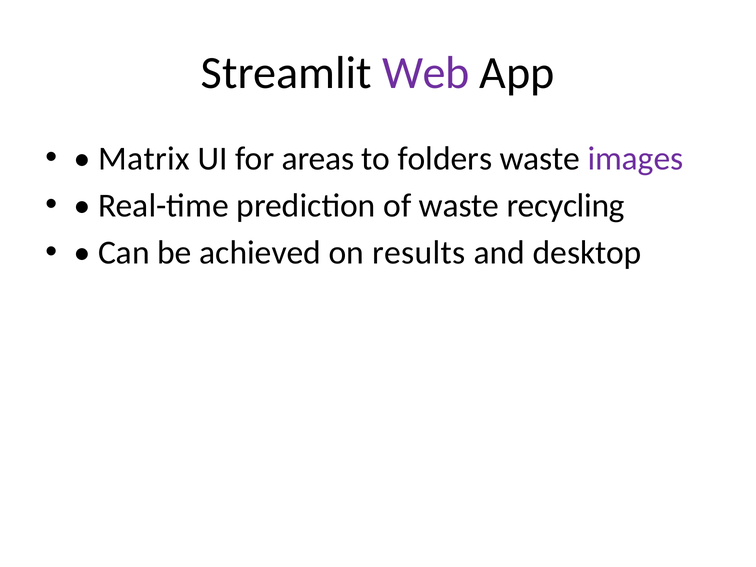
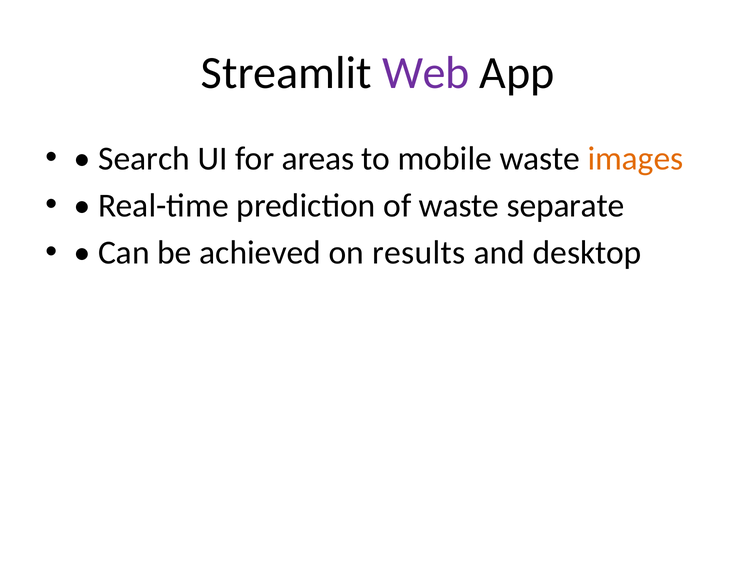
Matrix: Matrix -> Search (144, 159)
folders: folders -> mobile (445, 159)
images colour: purple -> orange (636, 159)
recycling: recycling -> separate (566, 206)
